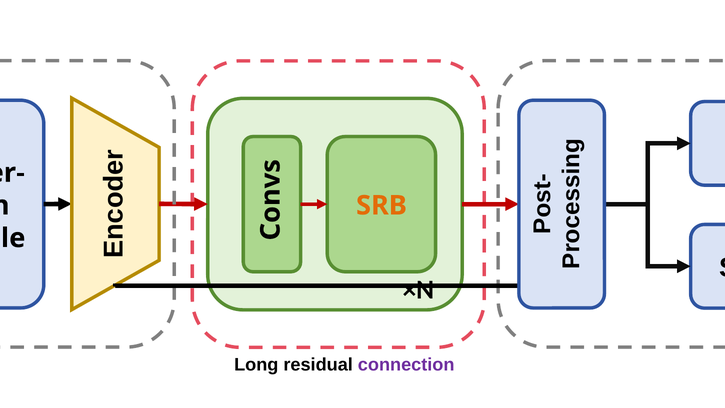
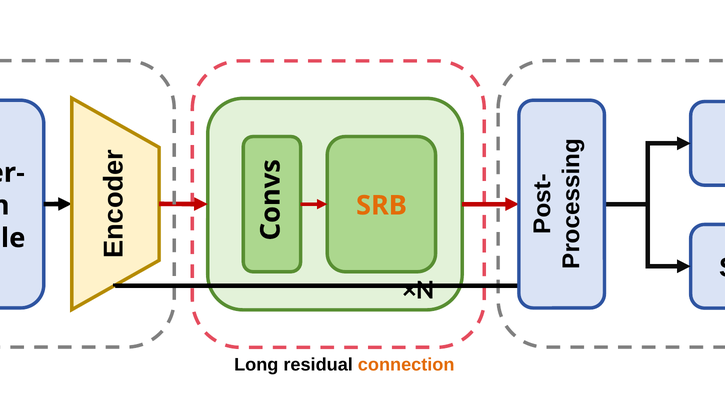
connection colour: purple -> orange (406, 365)
